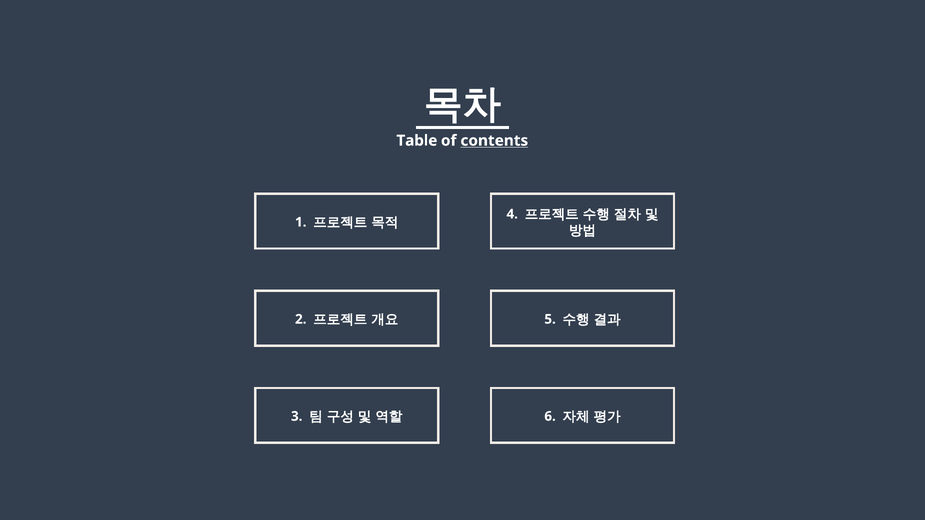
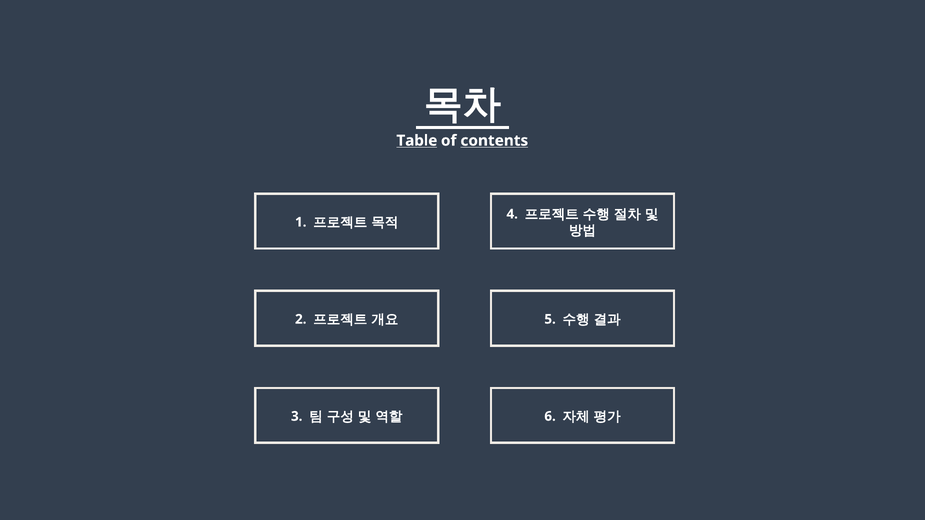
Table underline: none -> present (417, 141)
